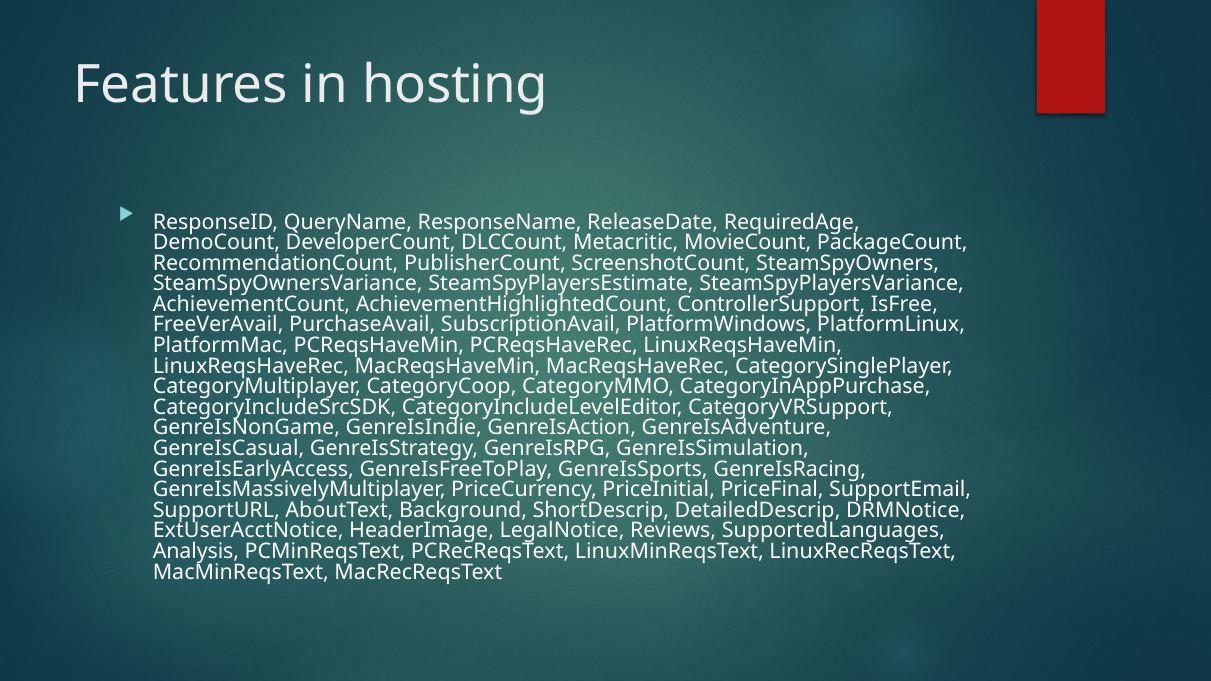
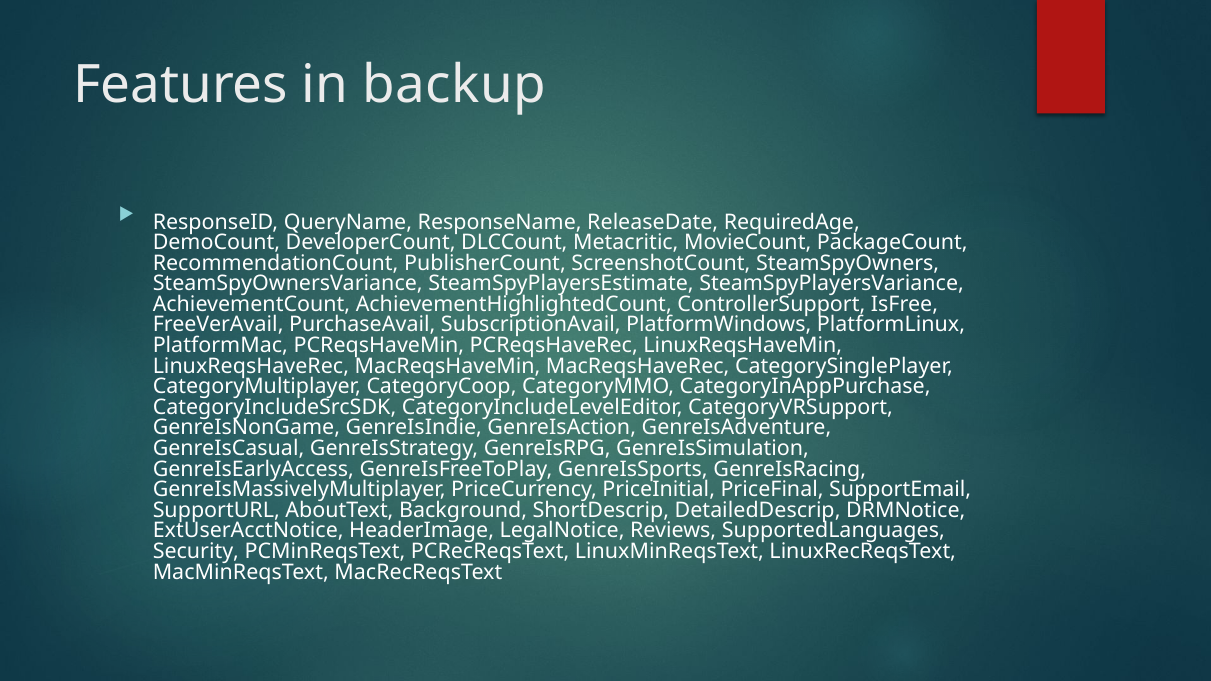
hosting: hosting -> backup (455, 85)
Analysis: Analysis -> Security (196, 552)
